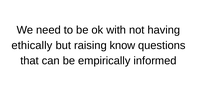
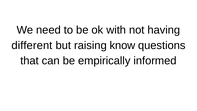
ethically: ethically -> different (32, 45)
